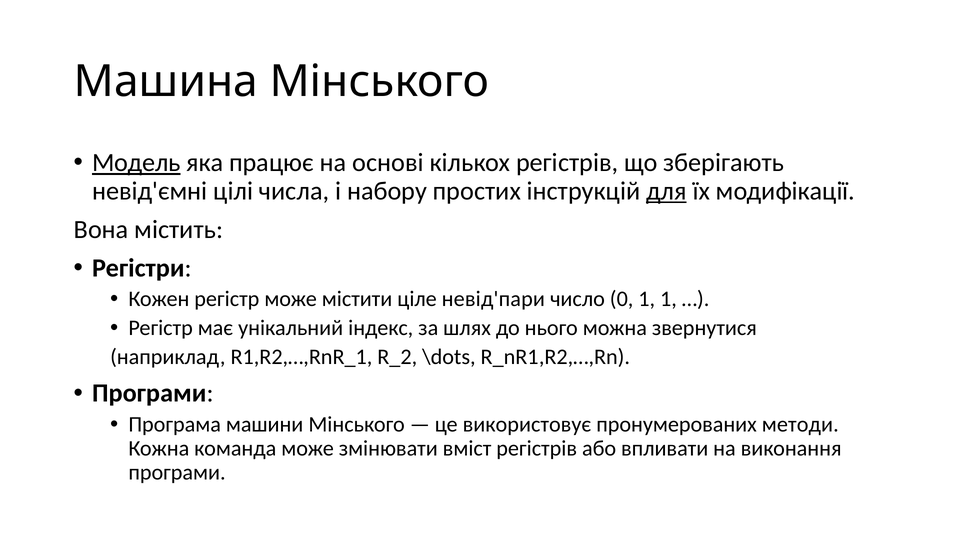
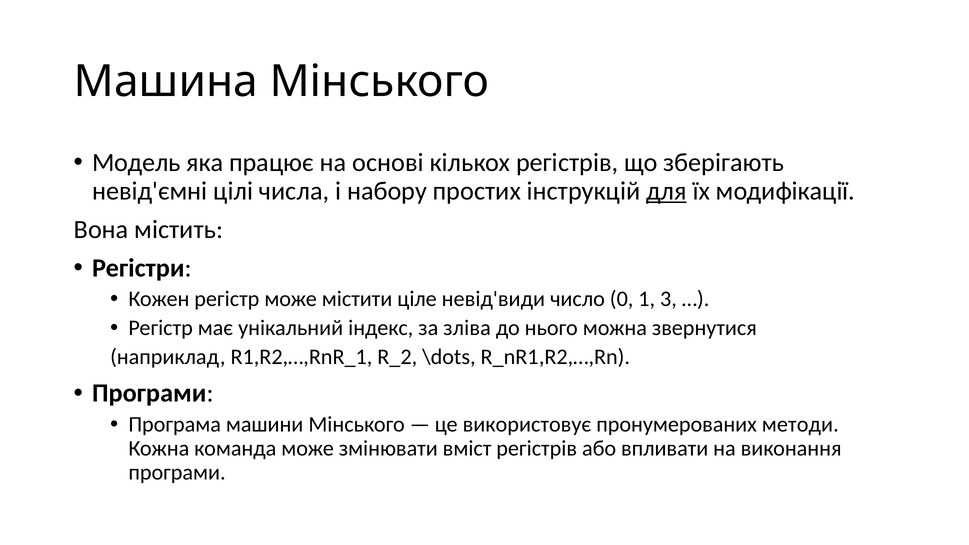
Модель underline: present -> none (136, 163)
невід'пари: невід'пари -> невід'види (493, 299)
1 1: 1 -> 3 (668, 299)
шлях: шлях -> зліва (467, 328)
